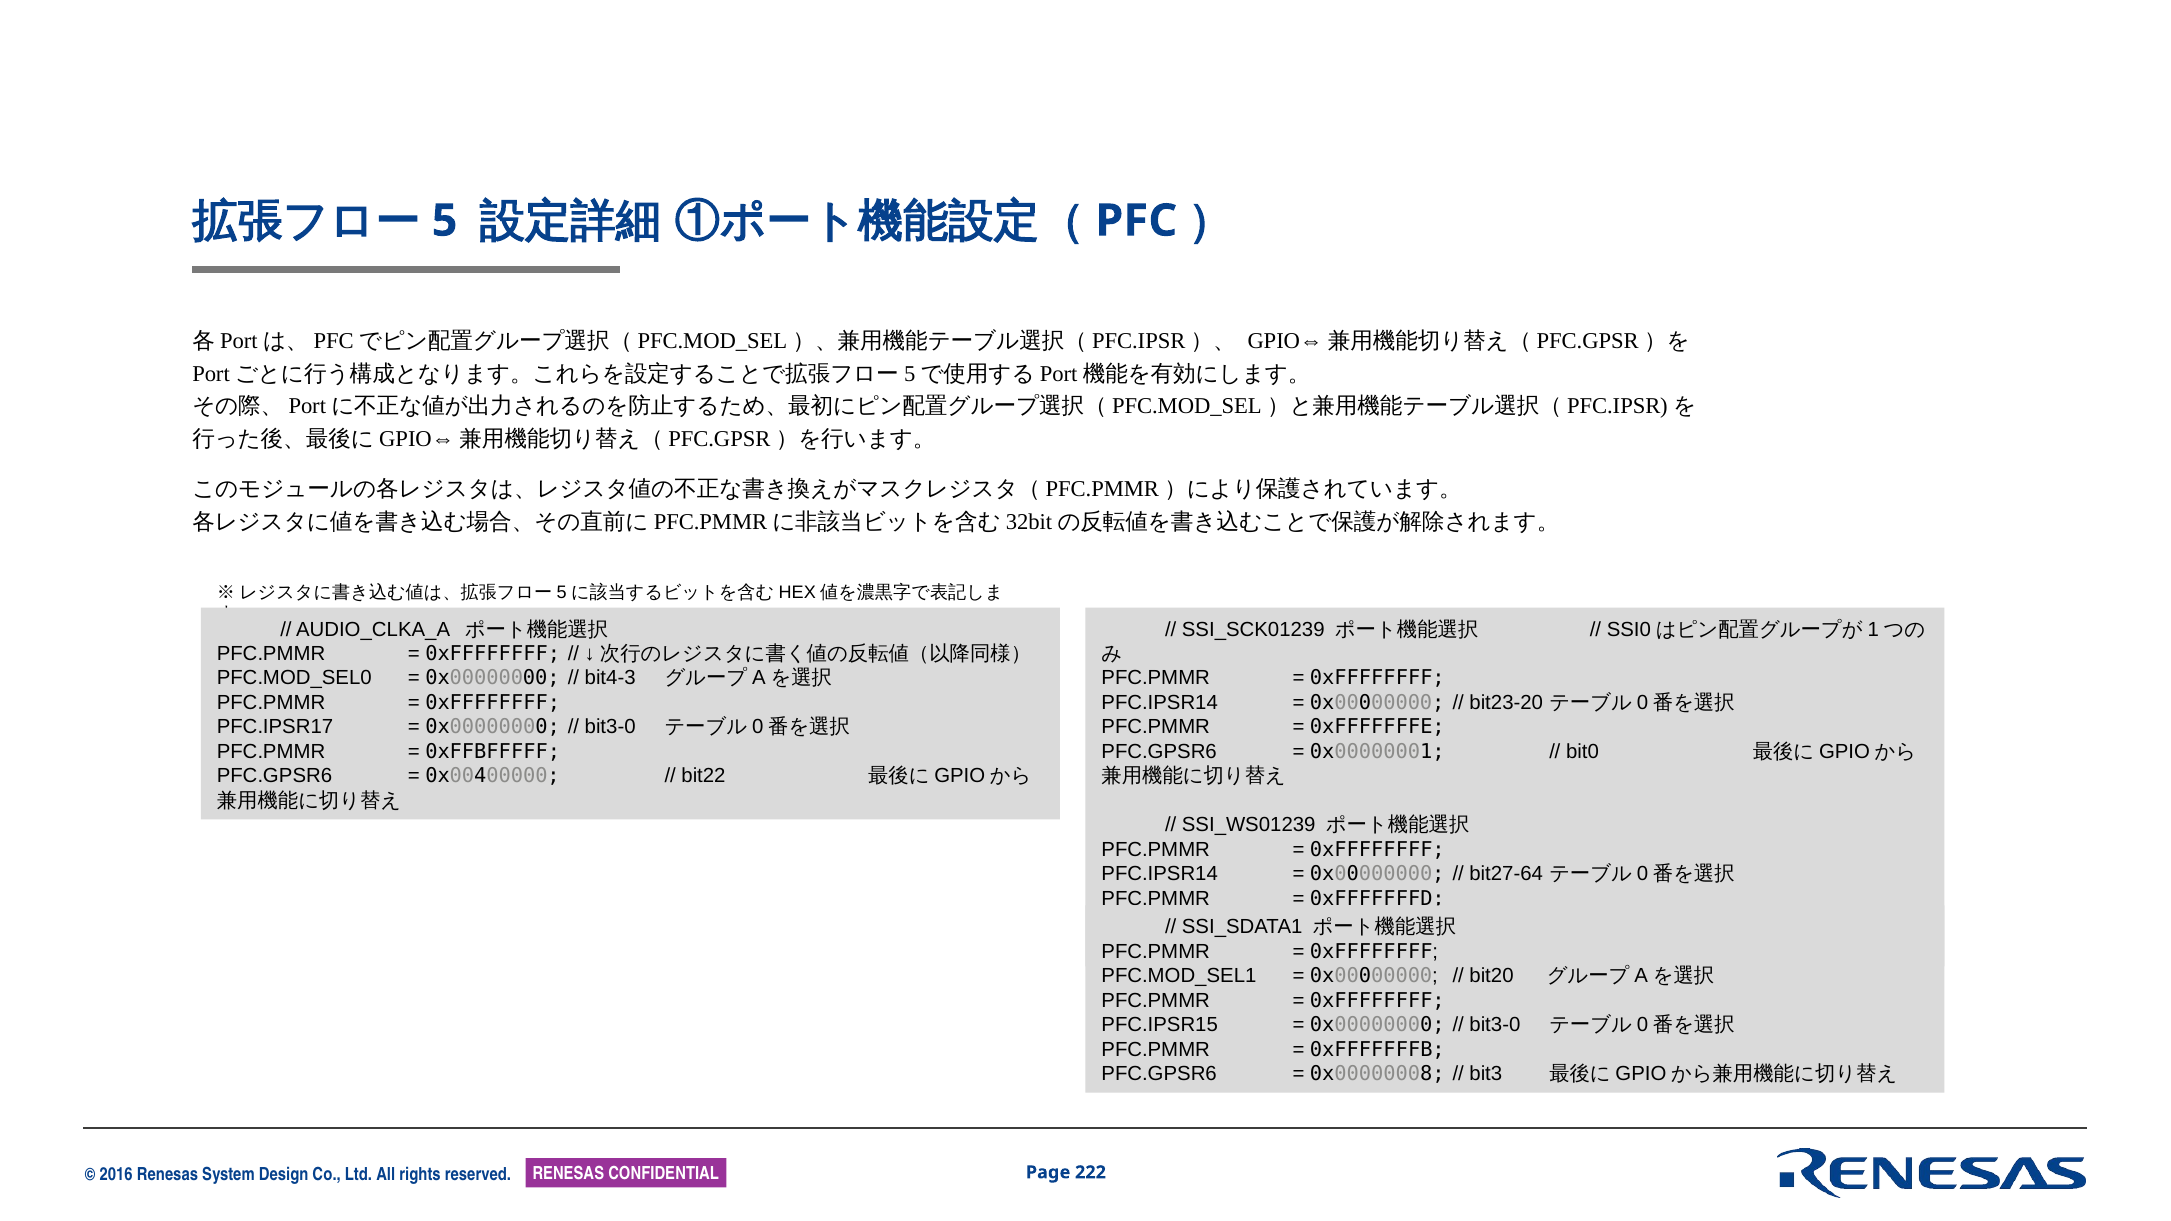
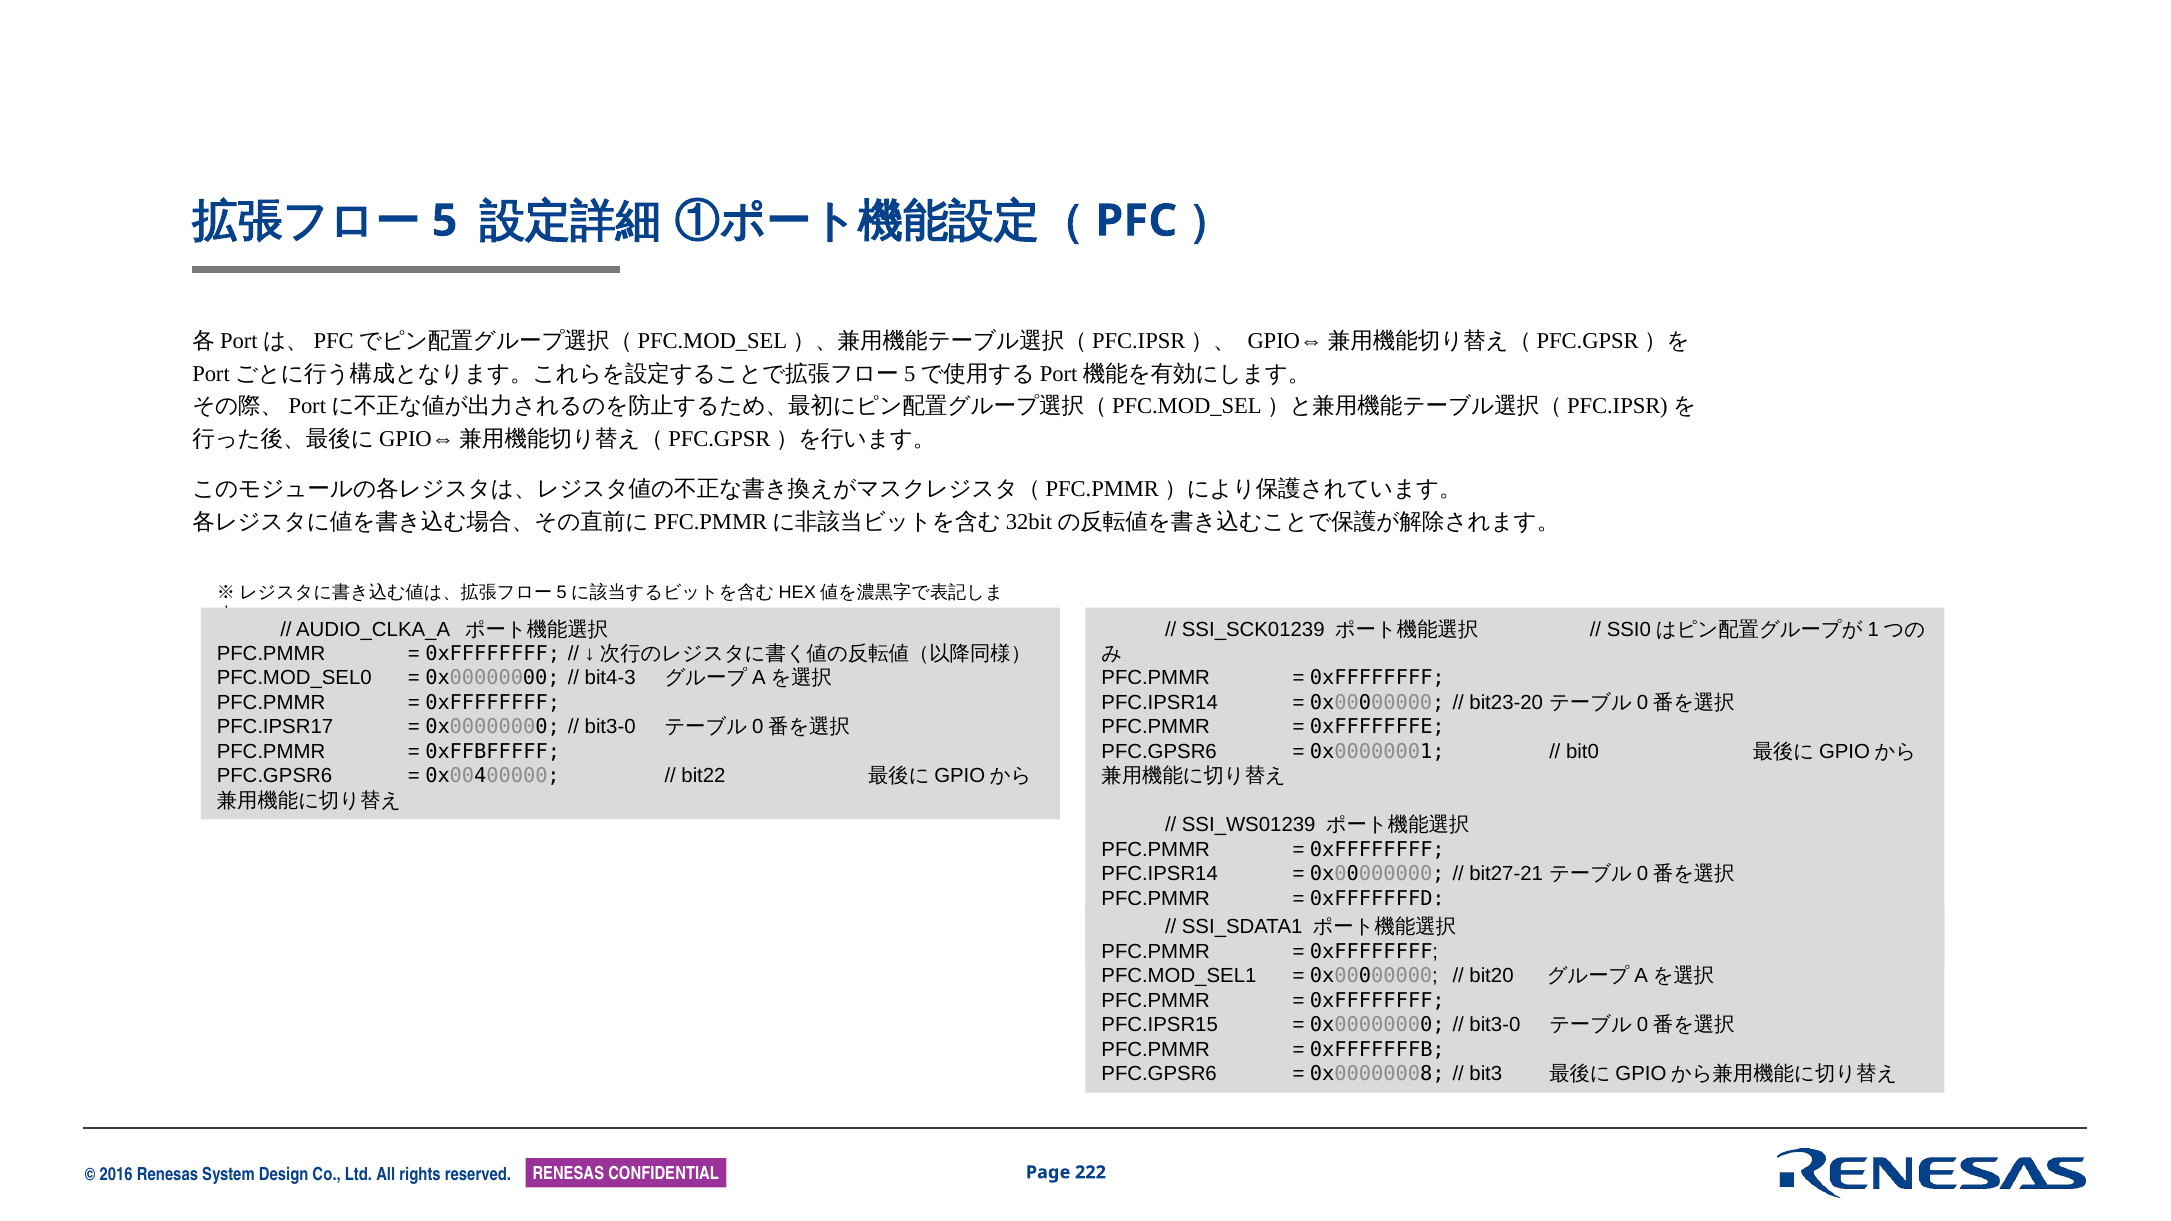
bit27-64: bit27-64 -> bit27-21 (1506, 874)
